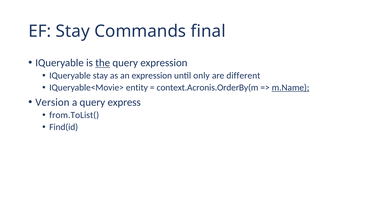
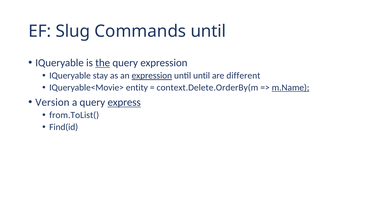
EF Stay: Stay -> Slug (73, 31)
Commands final: final -> until (208, 31)
expression underline: none -> present (152, 76)
until only: only -> until (202, 76)
context.Acronis.OrderBy(m: context.Acronis.OrderBy(m -> context.Delete.OrderBy(m (207, 88)
express underline: none -> present (124, 102)
